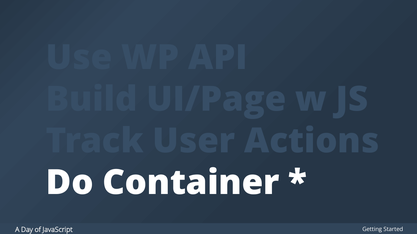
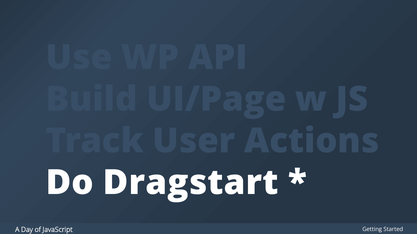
Container: Container -> Dragstart (191, 183)
